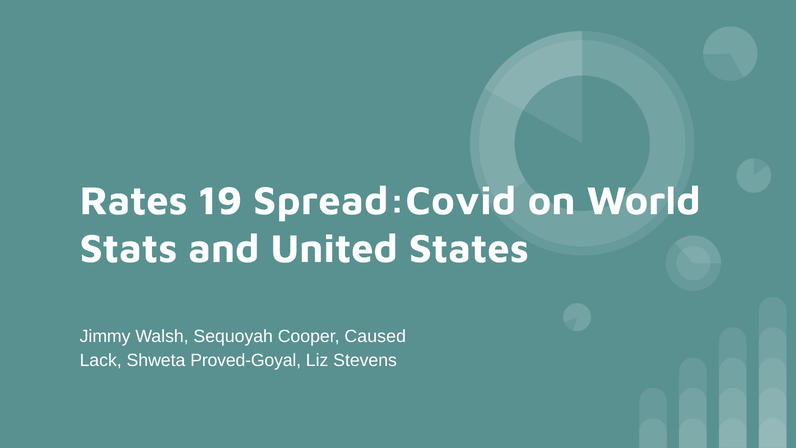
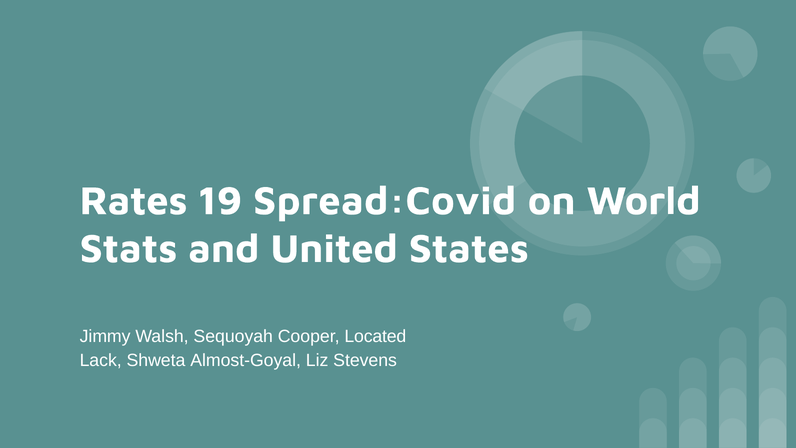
Caused: Caused -> Located (375, 336)
Proved-Goyal: Proved-Goyal -> Almost-Goyal (246, 360)
